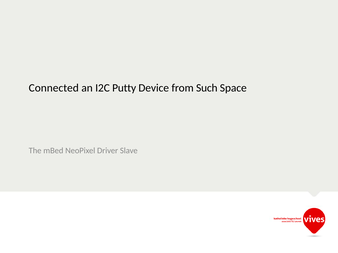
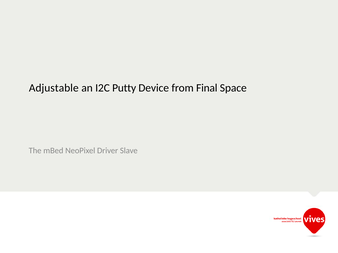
Connected: Connected -> Adjustable (54, 88)
Such: Such -> Final (207, 88)
